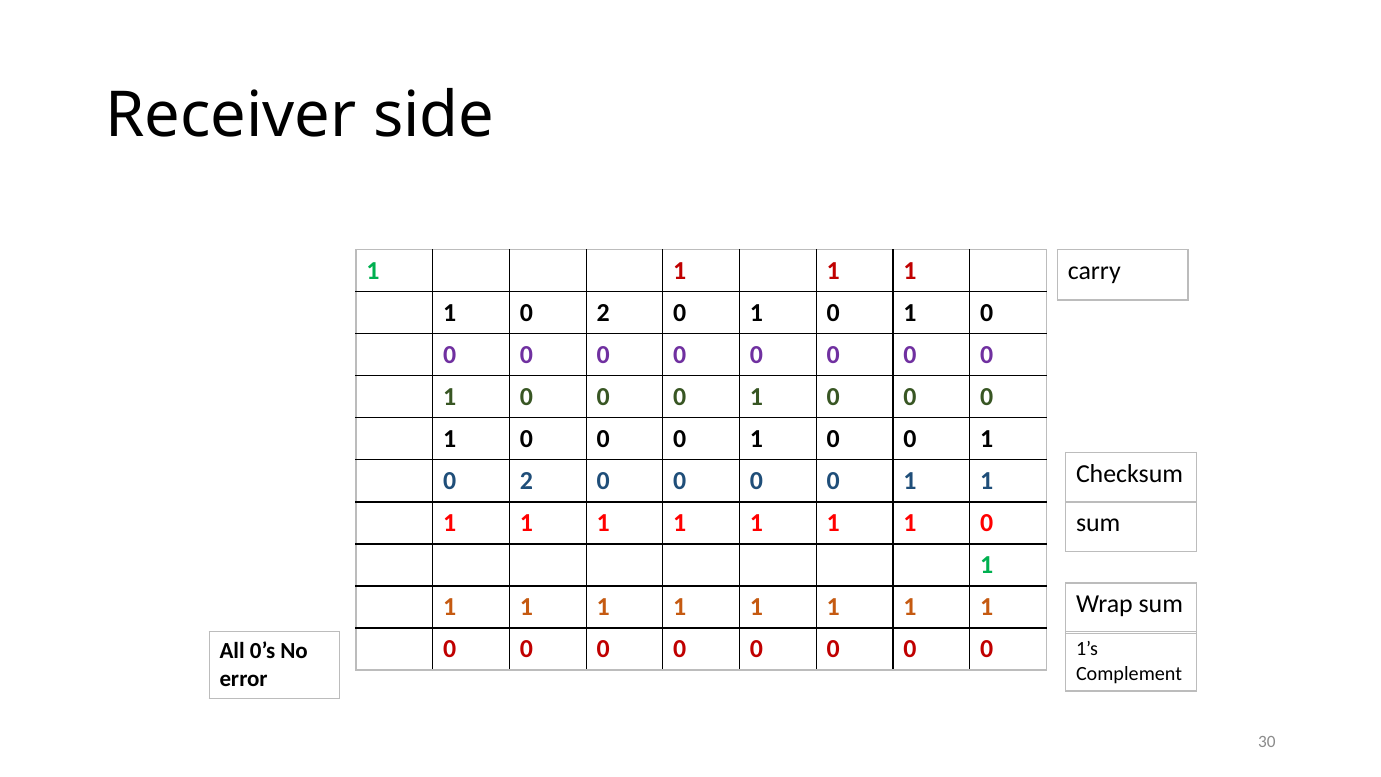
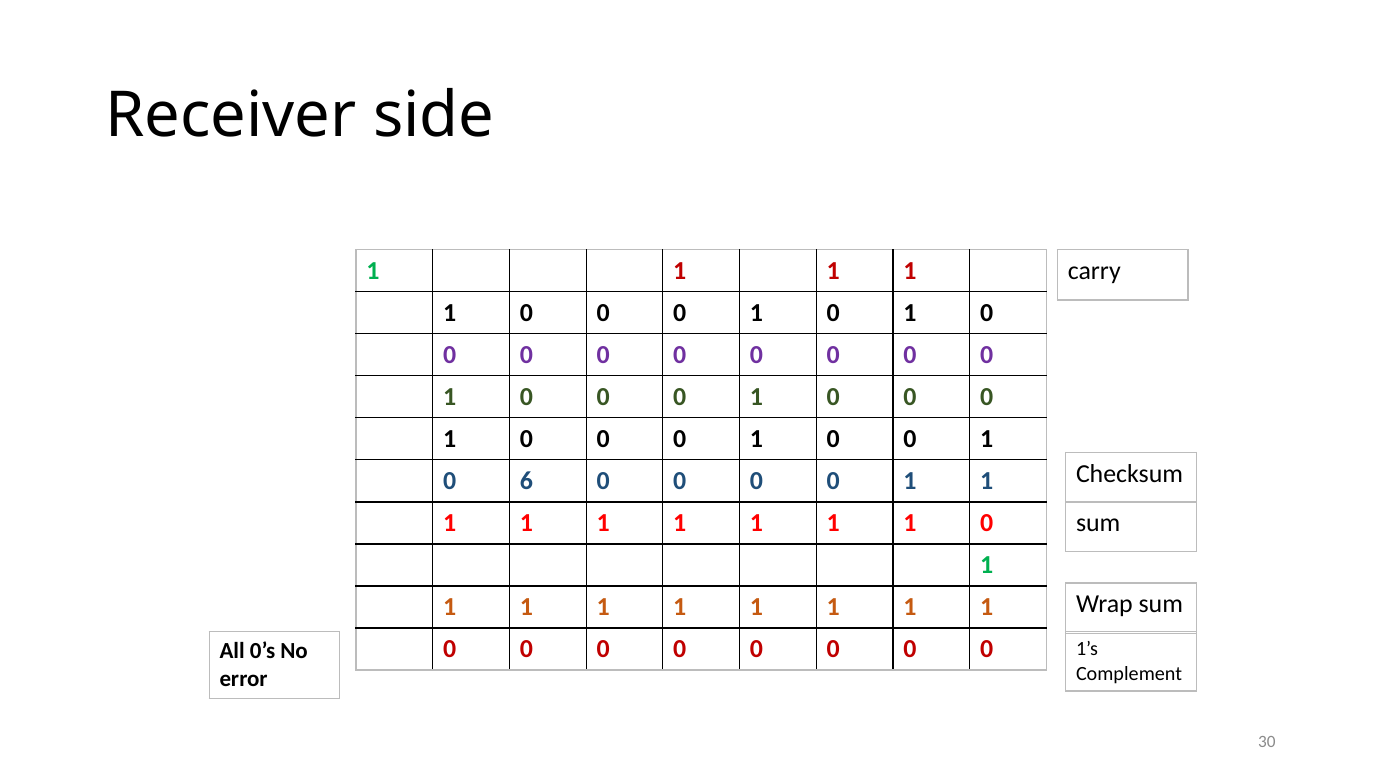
2: 2 -> 0 (603, 313)
2: 2 -> 6 (526, 481)
